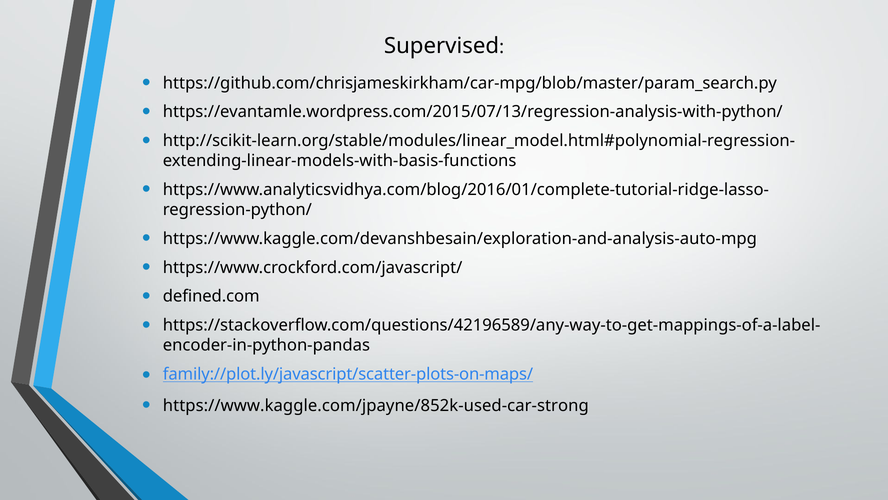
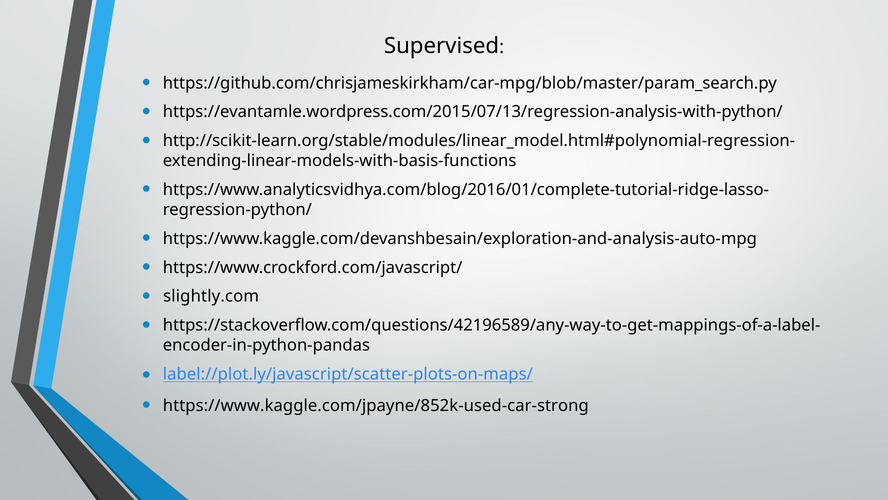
defined.com: defined.com -> slightly.com (211, 296)
family://plot.ly/javascript/scatter-plots-on-maps/: family://plot.ly/javascript/scatter-plots-on-maps/ -> label://plot.ly/javascript/scatter-plots-on-maps/ (348, 374)
